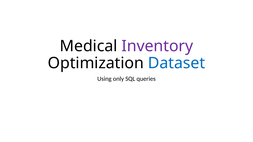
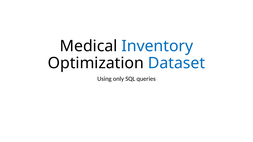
Inventory colour: purple -> blue (157, 46)
